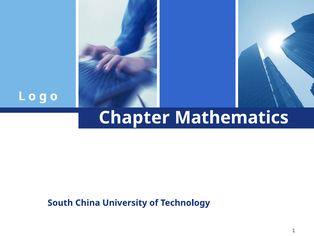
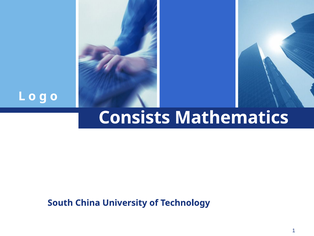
Chapter: Chapter -> Consists (134, 117)
